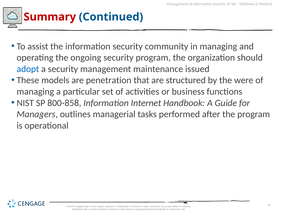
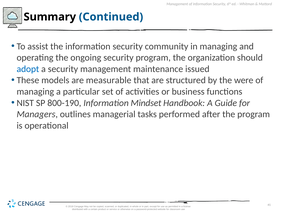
Summary colour: red -> black (50, 17)
penetration: penetration -> measurable (109, 80)
800-858: 800-858 -> 800-190 (64, 103)
Internet: Internet -> Mindset (146, 103)
